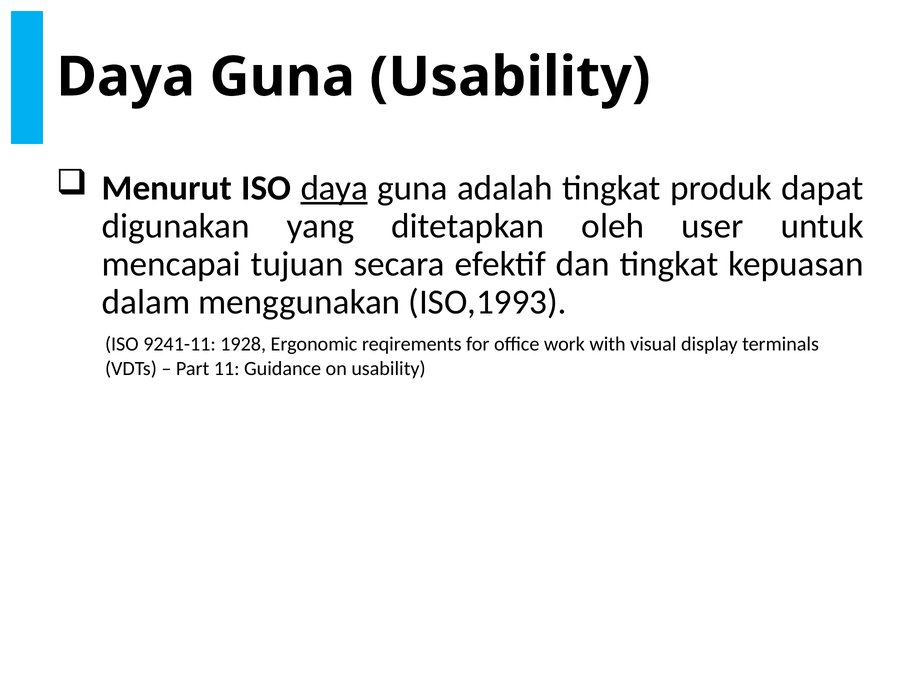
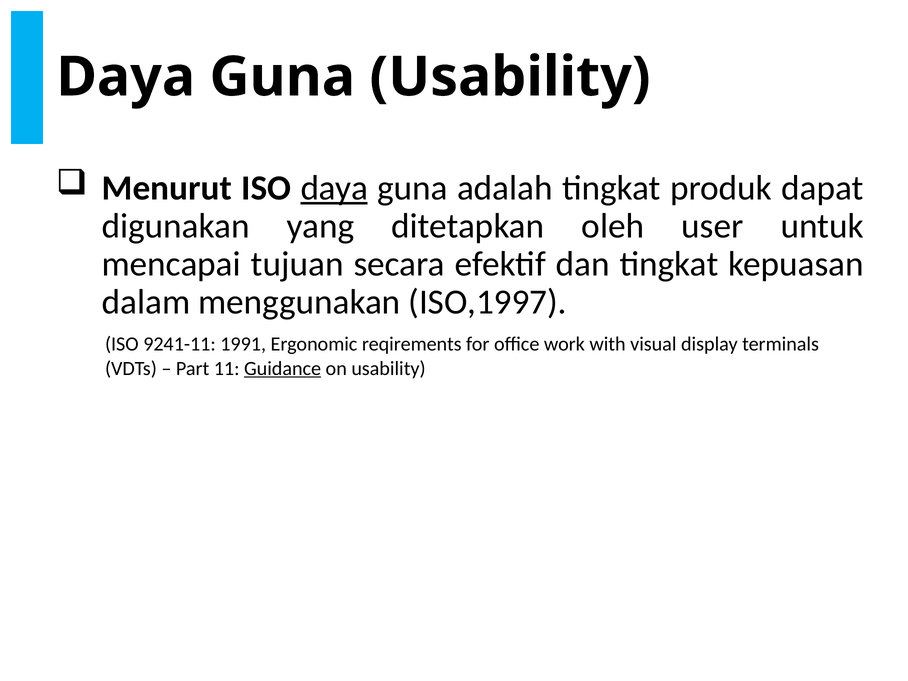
ISO,1993: ISO,1993 -> ISO,1997 (488, 302)
1928: 1928 -> 1991 (243, 344)
Guidance underline: none -> present (283, 368)
